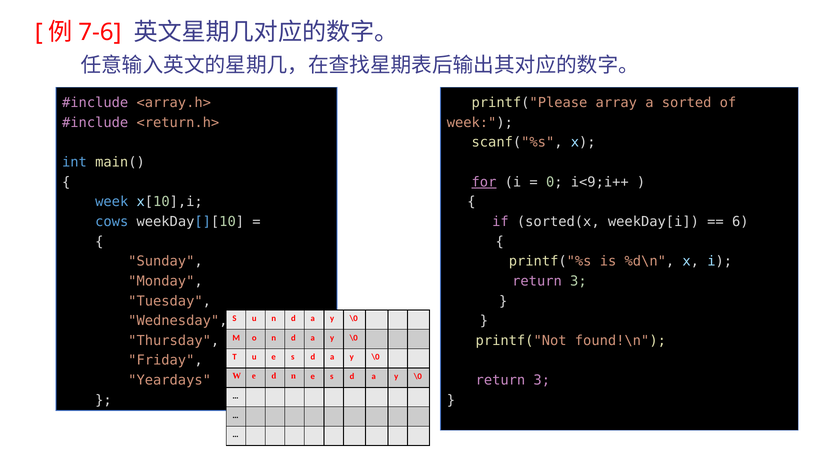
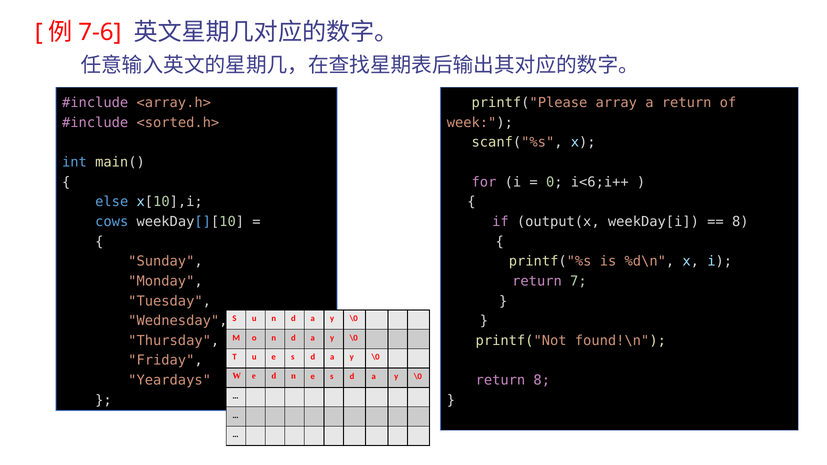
a sorted: sorted -> return (687, 103)
<return.h>: <return.h> -> <sorted.h> (178, 123)
for underline: present -> none (484, 182)
i<9;i++: i<9;i++ -> i<6;i++ (600, 182)
week: week -> else (112, 202)
sorted(x: sorted(x -> output(x (558, 222)
6: 6 -> 8 (740, 222)
3: 3 -> 7 (578, 281)
3: 3 -> 8 (542, 380)
